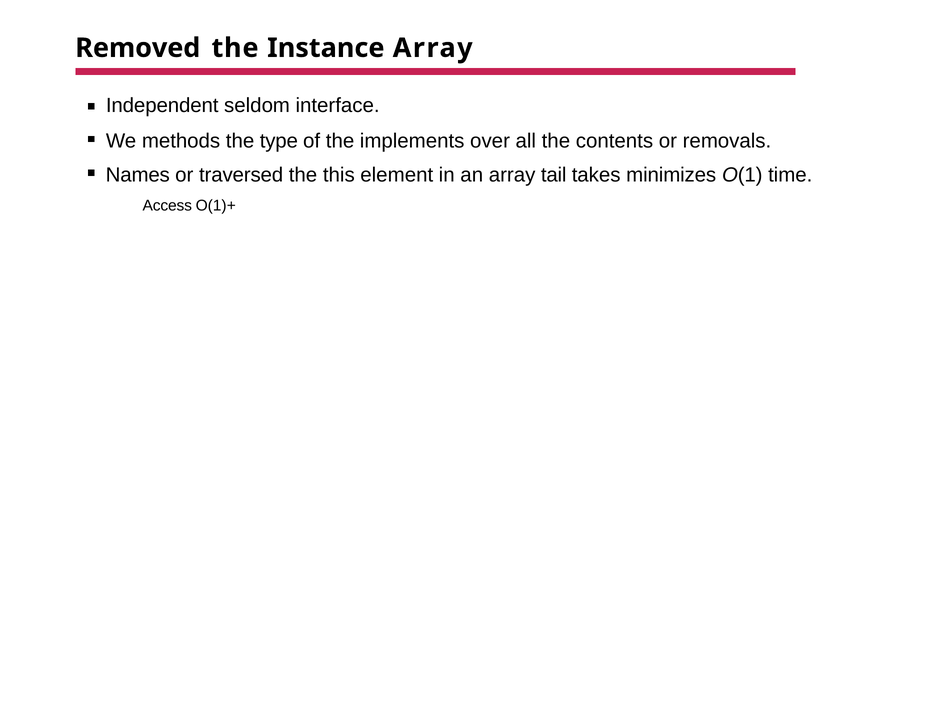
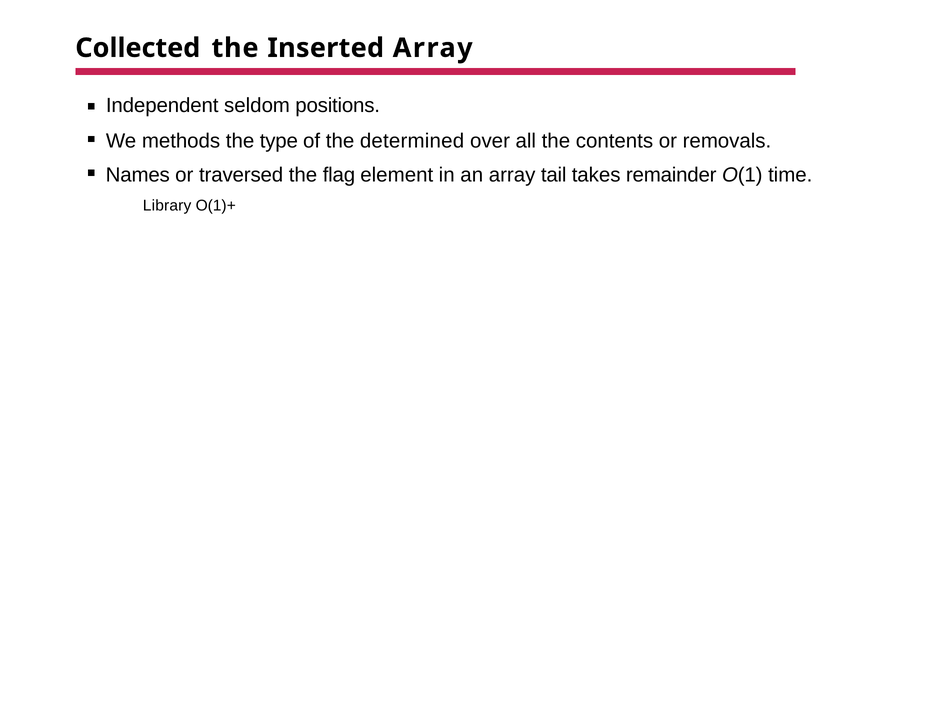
Removed: Removed -> Collected (138, 48)
Instance: Instance -> Inserted (326, 48)
interface: interface -> positions (338, 105)
implements: implements -> determined (412, 141)
this: this -> flag (339, 175)
minimizes: minimizes -> remainder (671, 175)
Access: Access -> Library (167, 206)
